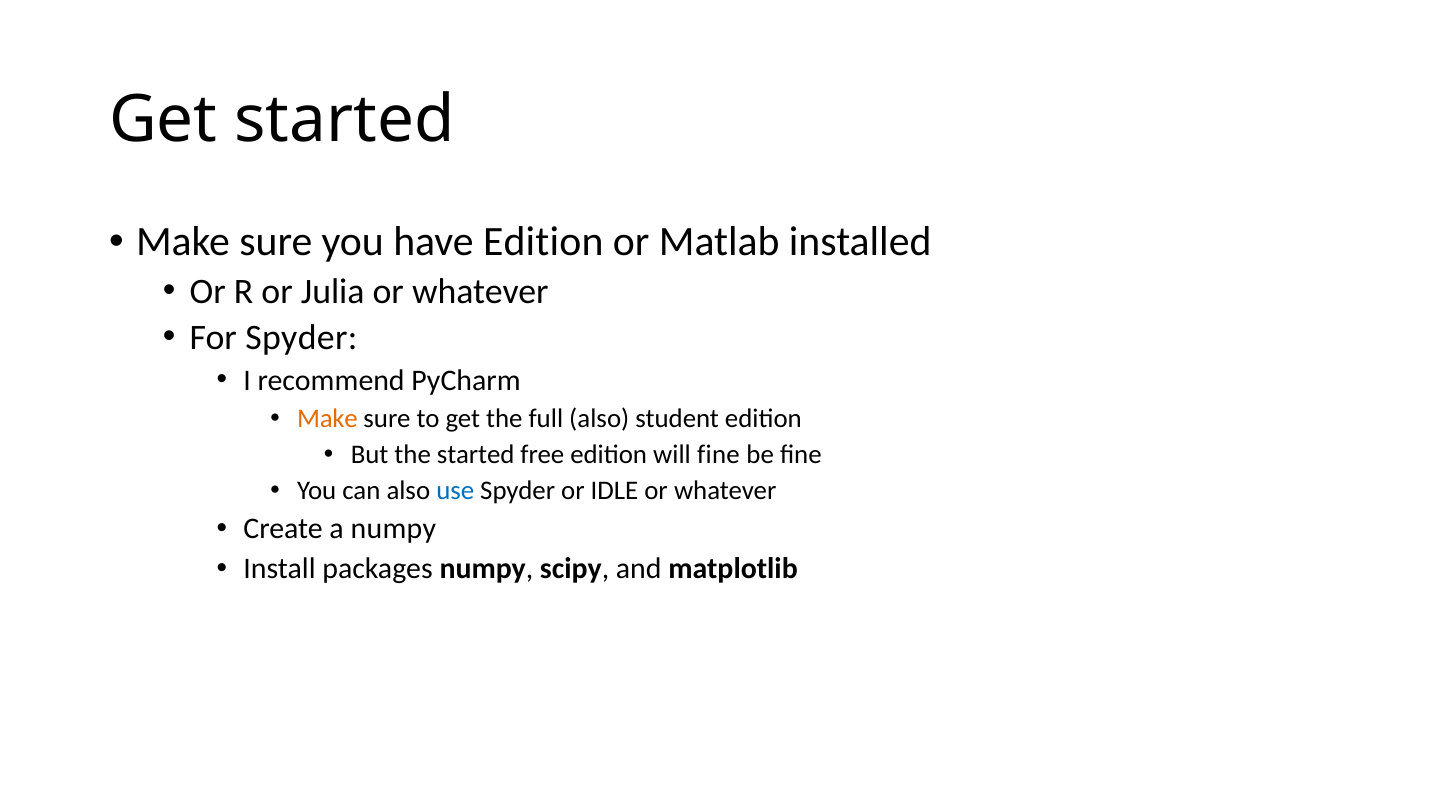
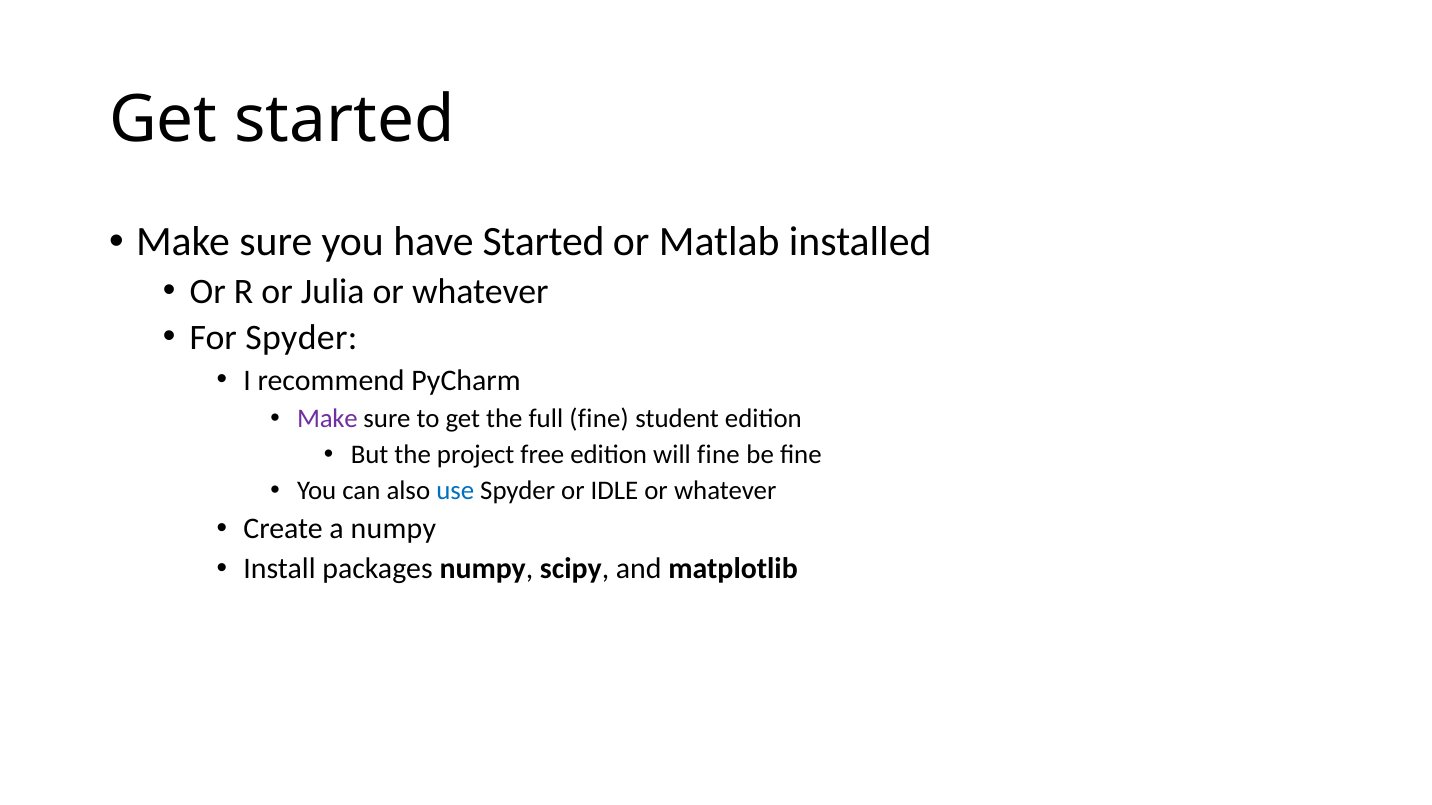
have Edition: Edition -> Started (544, 242)
Make colour: orange -> purple (327, 419)
full also: also -> fine (599, 419)
the started: started -> project (476, 455)
